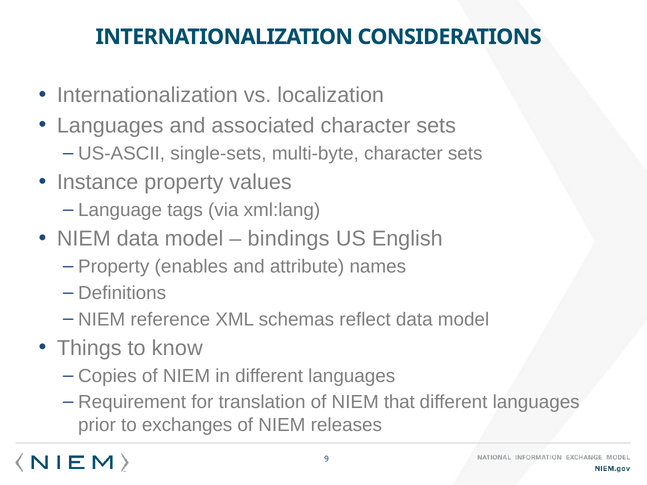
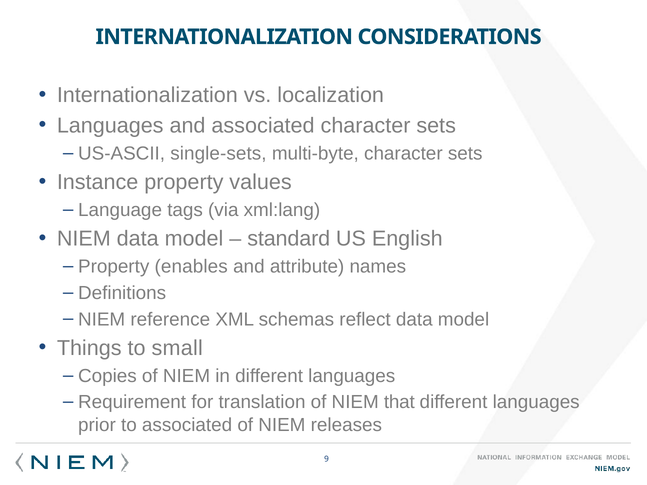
bindings: bindings -> standard (289, 239)
know: know -> small (177, 348)
to exchanges: exchanges -> associated (187, 425)
